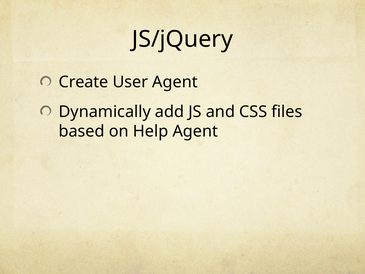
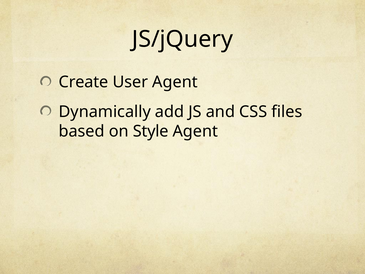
Help: Help -> Style (151, 131)
